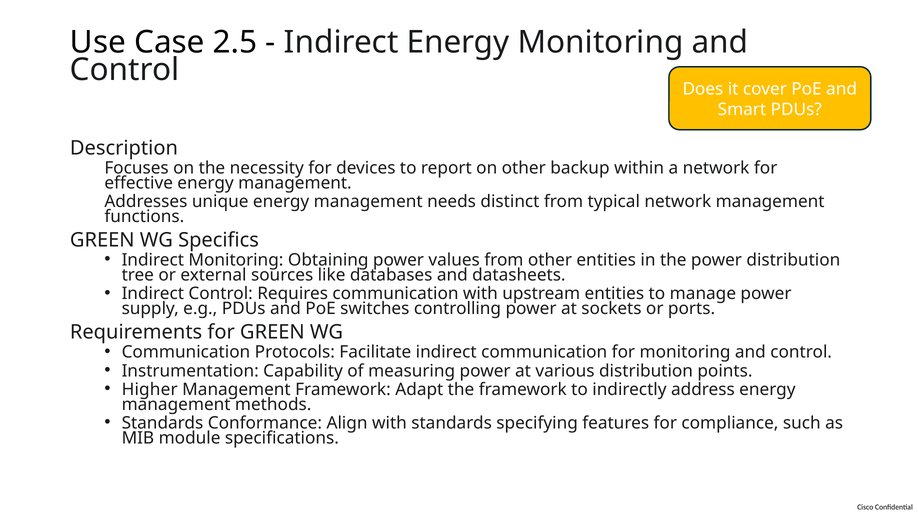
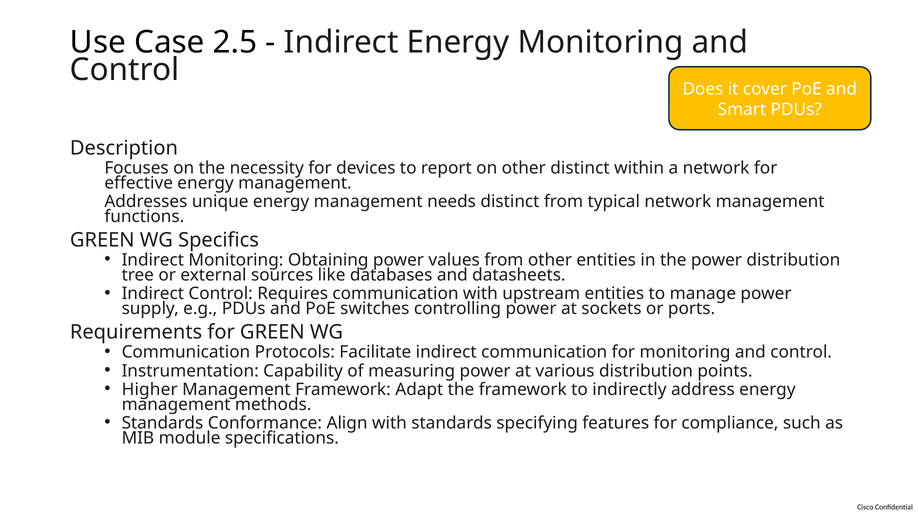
other backup: backup -> distinct (580, 168)
